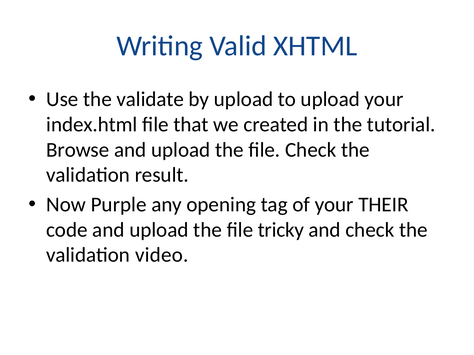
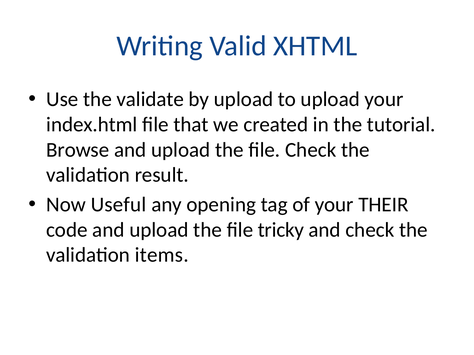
Purple: Purple -> Useful (119, 205)
video: video -> items (162, 255)
